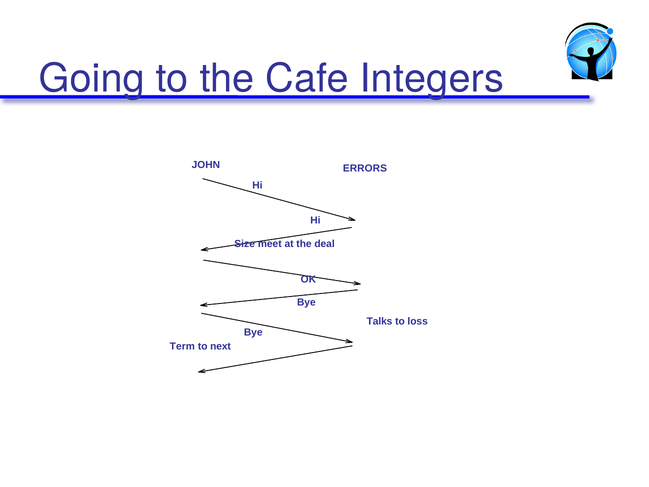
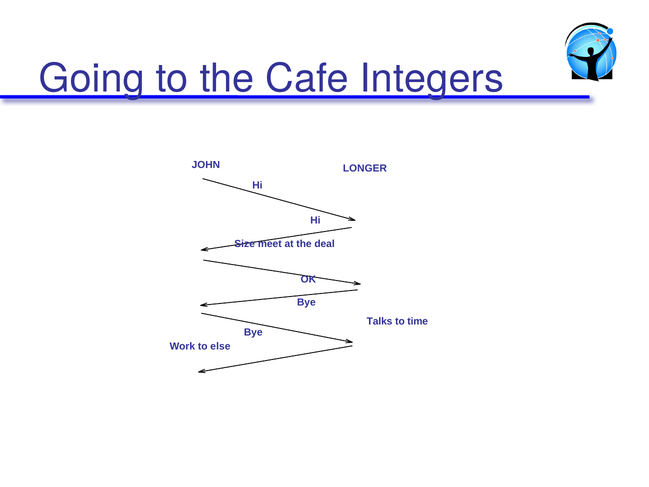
ERRORS: ERRORS -> LONGER (365, 168)
loss: loss -> time (418, 321)
Term: Term -> Work (182, 346)
next: next -> else (220, 346)
